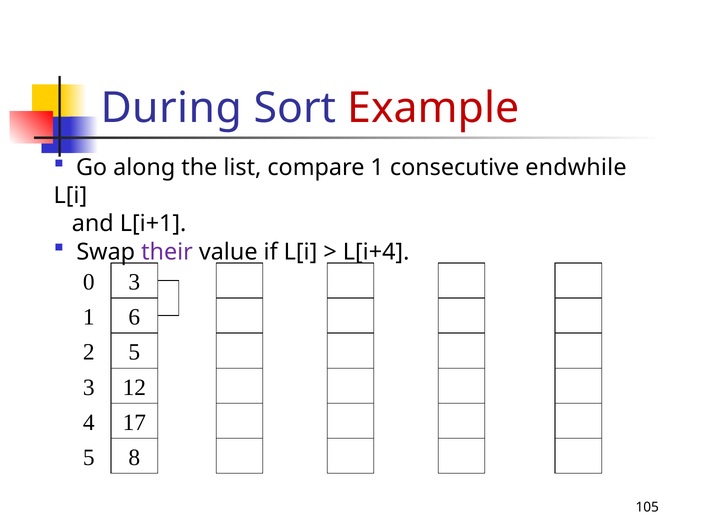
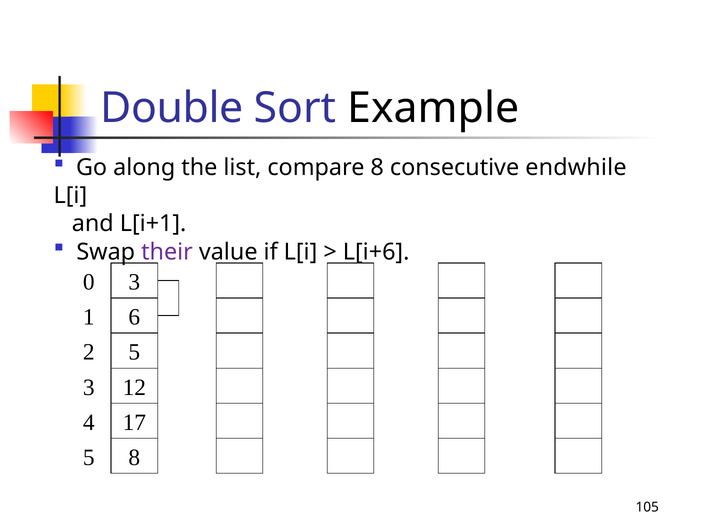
During: During -> Double (172, 108)
Example colour: red -> black (433, 108)
compare 1: 1 -> 8 (377, 168)
L[i+4: L[i+4 -> L[i+6 (376, 252)
